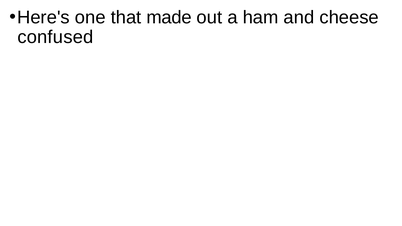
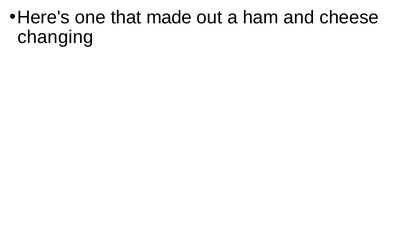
confused: confused -> changing (55, 37)
